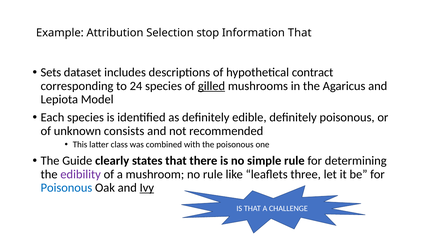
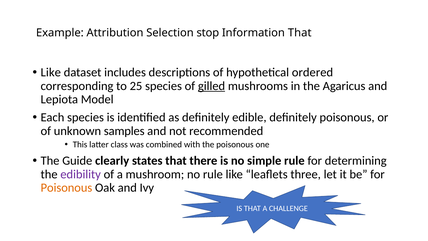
Sets: Sets -> Like (51, 72)
contract: contract -> ordered (312, 72)
24: 24 -> 25 (136, 86)
consists: consists -> samples (124, 131)
Poisonous colour: blue -> orange (66, 188)
Ivy underline: present -> none (147, 188)
